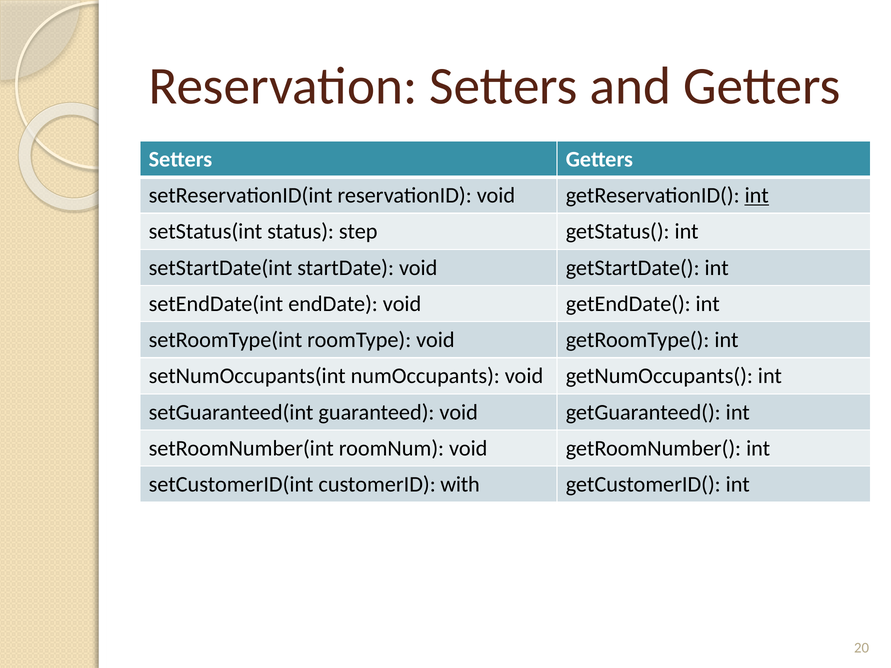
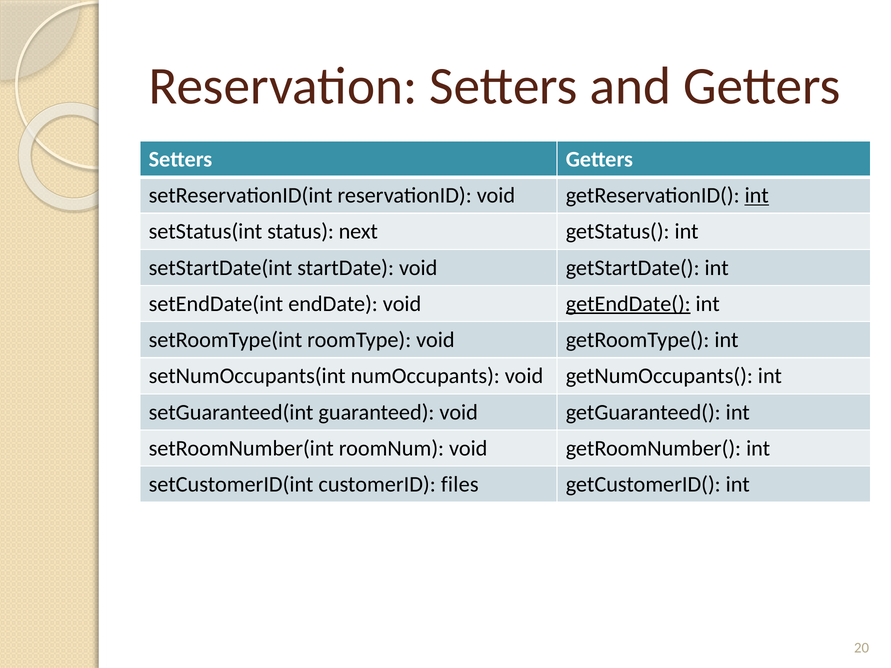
step: step -> next (358, 232)
getEndDate( underline: none -> present (628, 304)
with: with -> files (460, 485)
